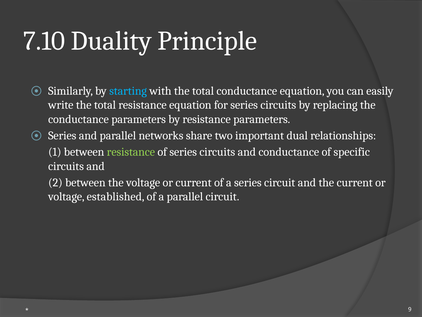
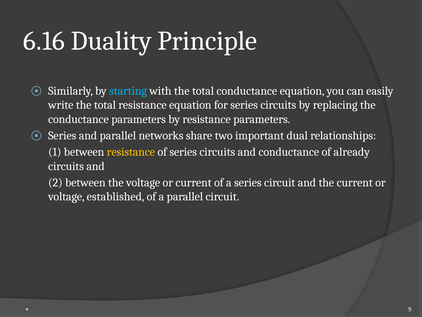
7.10: 7.10 -> 6.16 (44, 41)
resistance colour: light green -> yellow (131, 152)
specific: specific -> already (352, 152)
